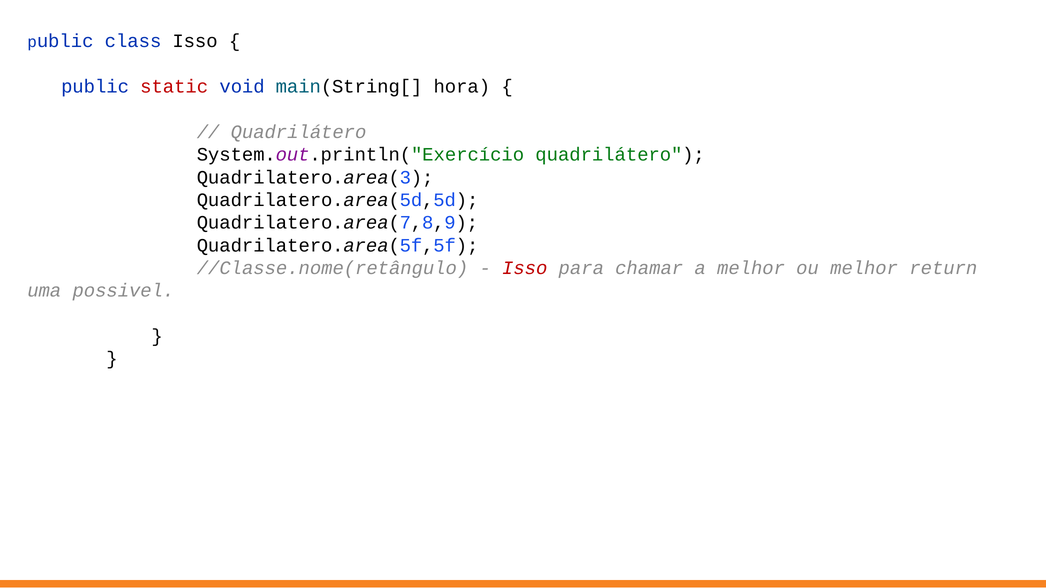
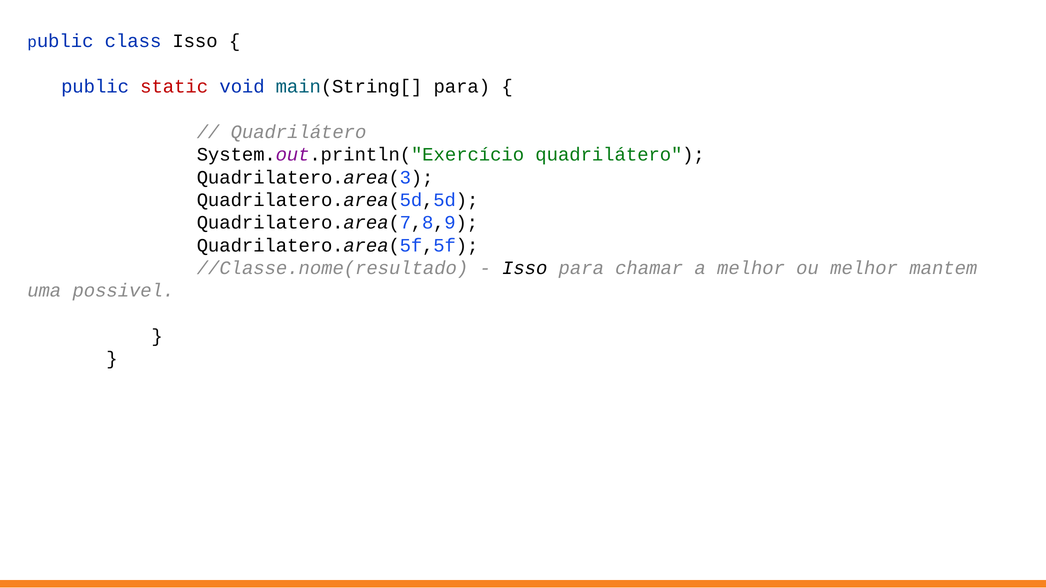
main(String[ hora: hora -> para (462, 87)
//Classe.nome(retângulo: //Classe.nome(retângulo -> //Classe.nome(resultado (333, 268)
Isso colour: red -> black (525, 268)
return: return -> mantem (943, 268)
